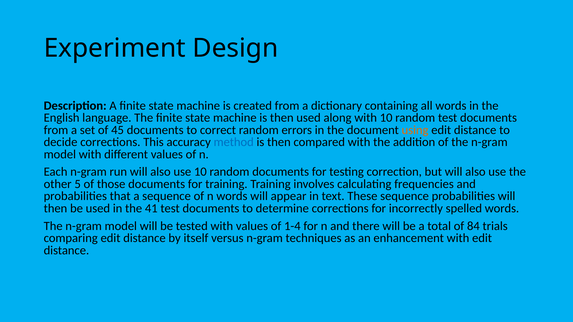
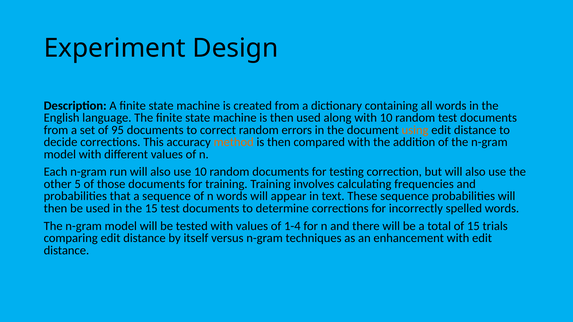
45: 45 -> 95 (118, 130)
method colour: blue -> orange (234, 142)
the 41: 41 -> 15 (151, 209)
of 84: 84 -> 15 (473, 226)
